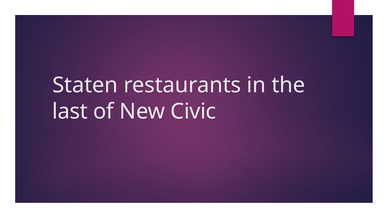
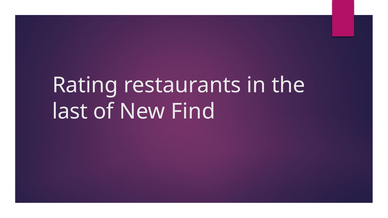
Staten: Staten -> Rating (85, 85)
Civic: Civic -> Find (193, 112)
